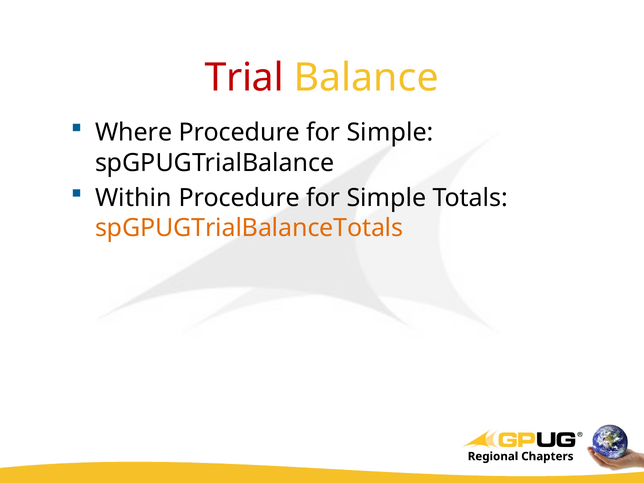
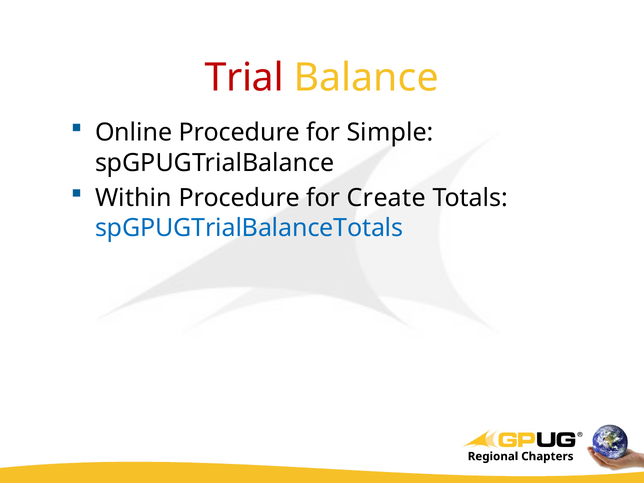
Where: Where -> Online (134, 133)
Simple: Simple -> Create (386, 198)
spGPUGTrialBalanceTotals colour: orange -> blue (249, 228)
